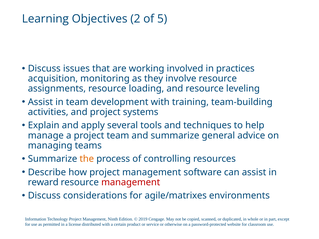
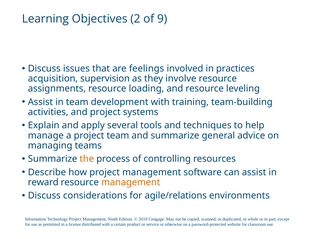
5: 5 -> 9 (162, 19)
working: working -> feelings (147, 69)
monitoring: monitoring -> supervision (105, 79)
management colour: red -> orange (131, 182)
agile/matrixes: agile/matrixes -> agile/relations (176, 196)
